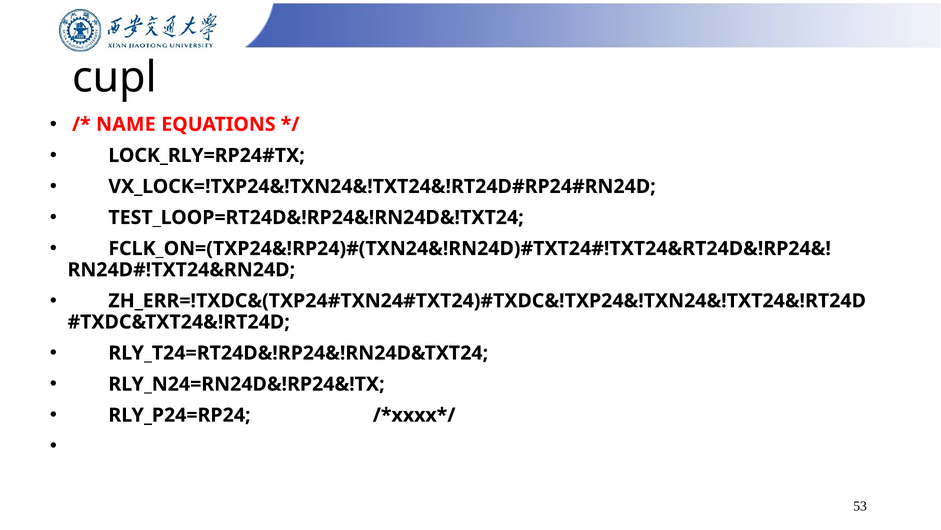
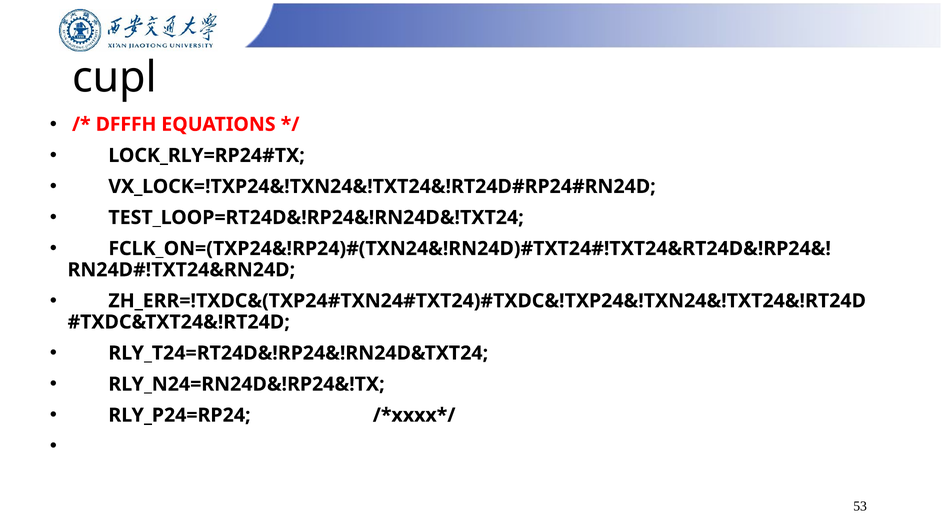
NAME: NAME -> DFFFH (126, 124)
